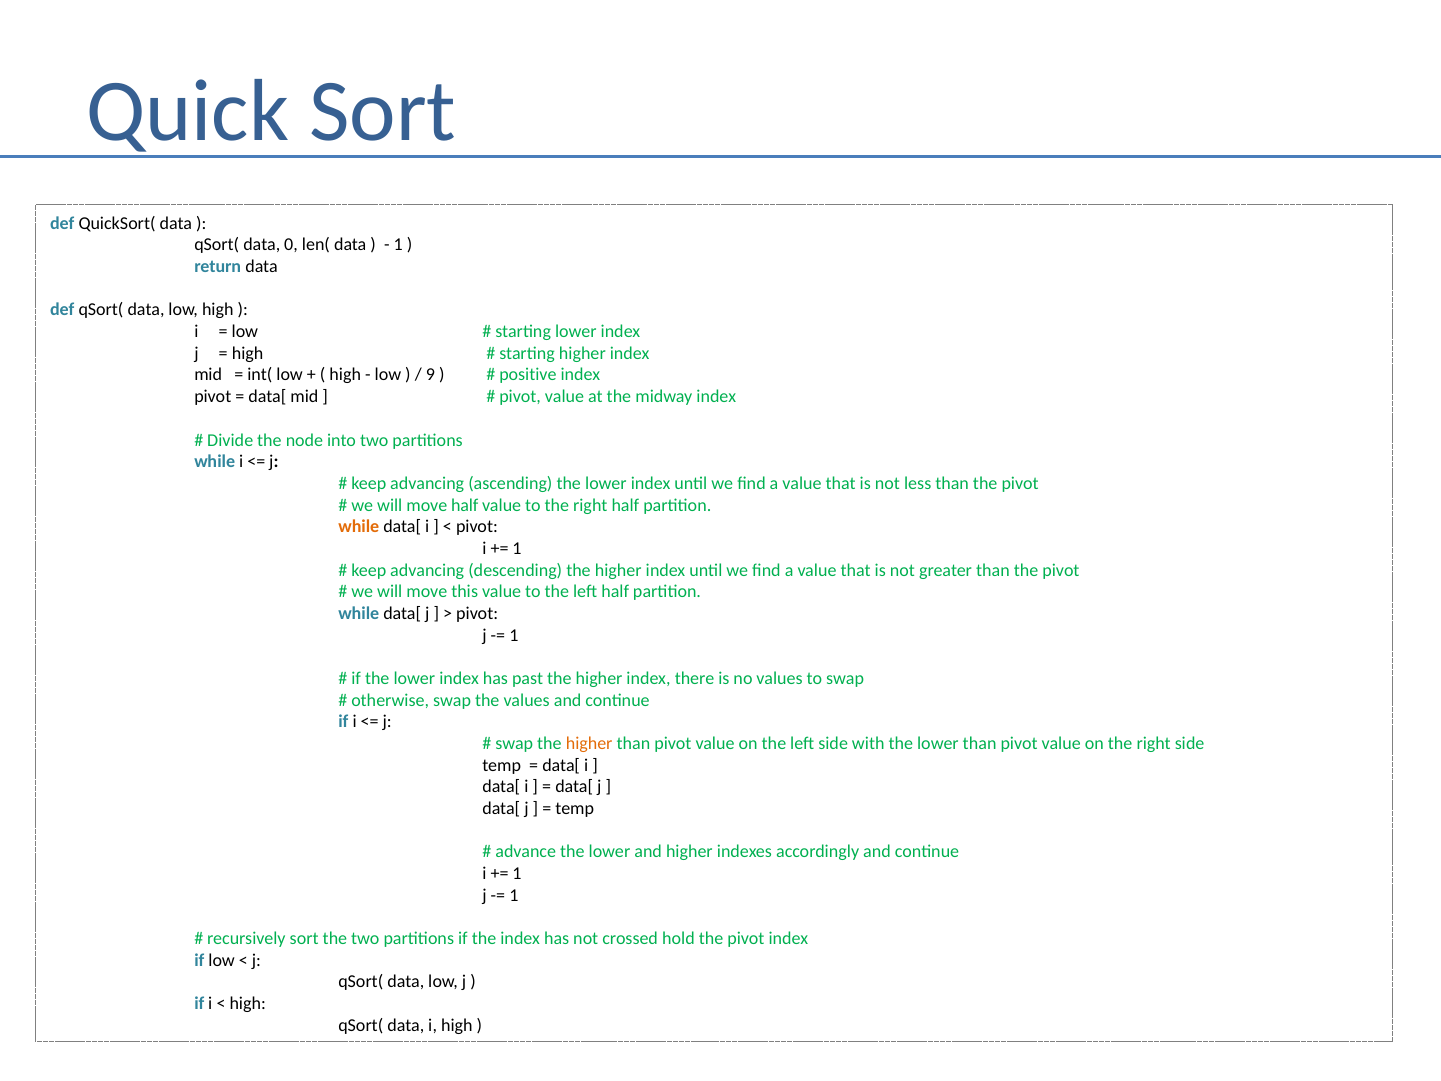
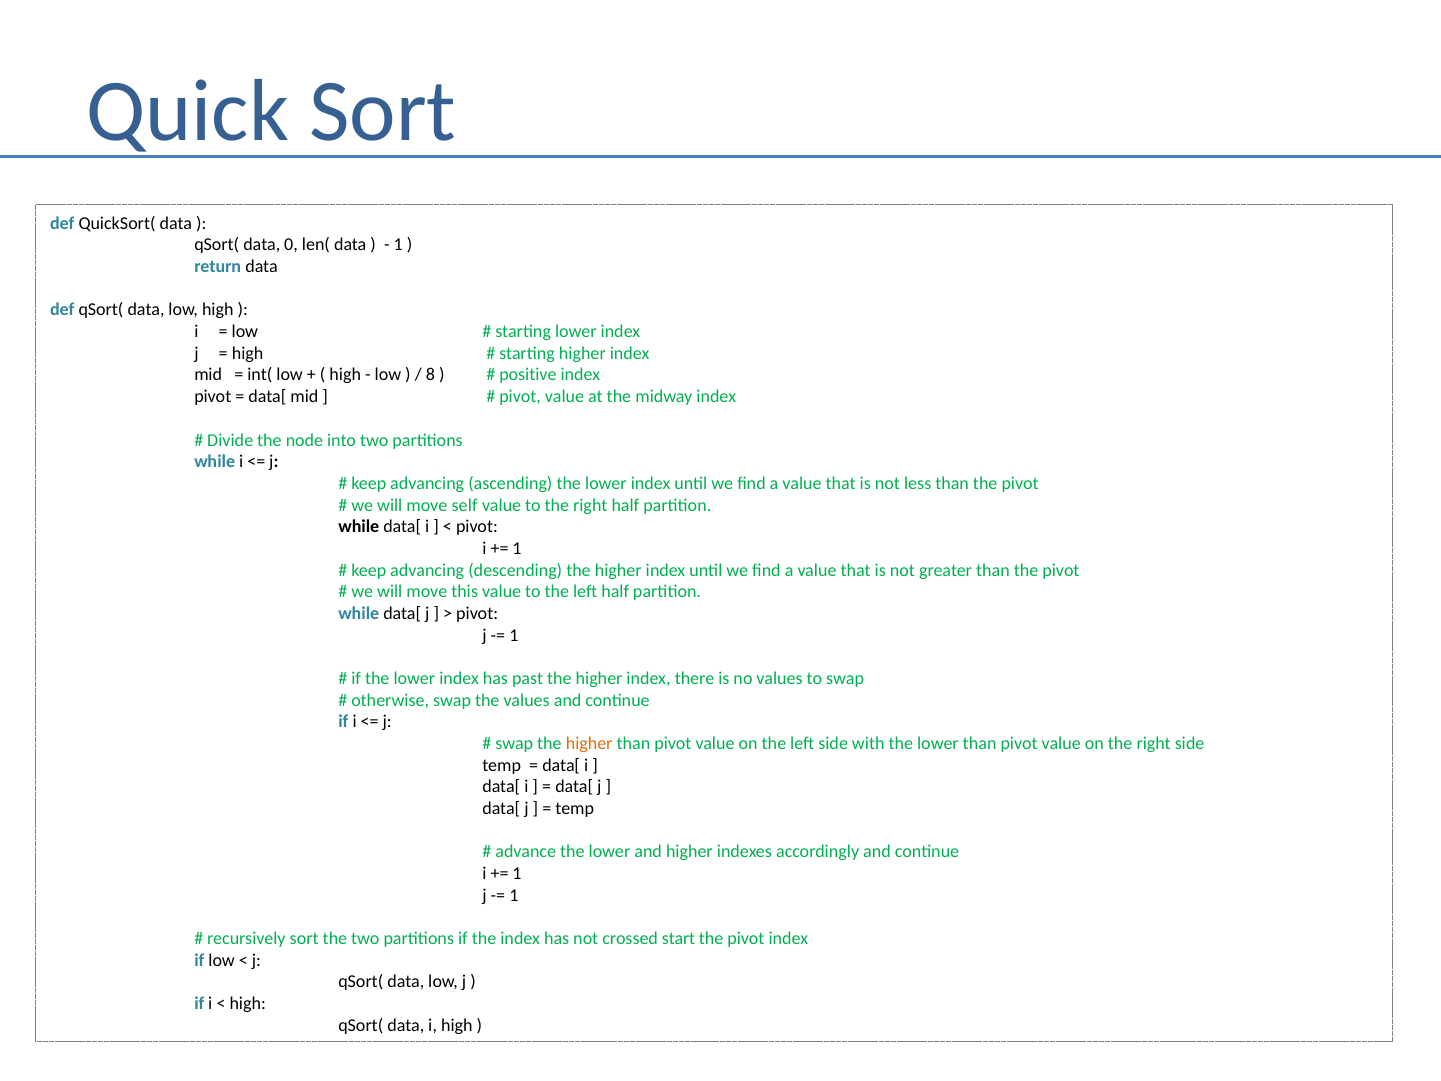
9: 9 -> 8 (430, 375)
move half: half -> self (465, 505)
while colour: orange -> black (359, 527)
hold: hold -> start (679, 938)
